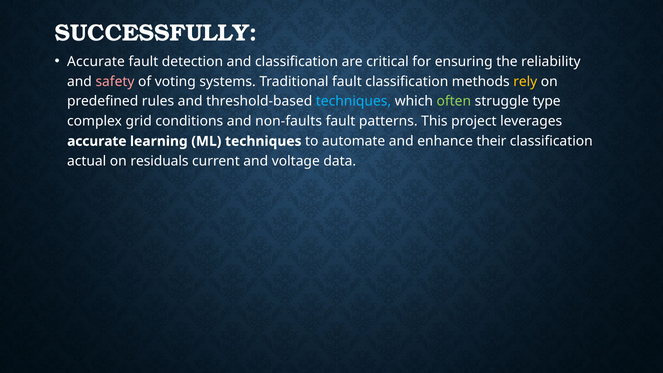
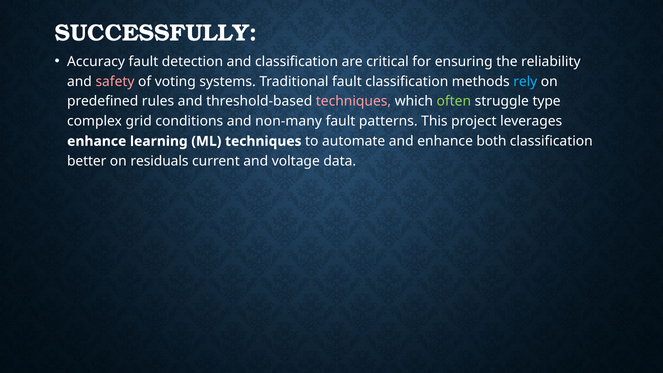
Accurate: Accurate -> Accuracy (96, 62)
rely colour: yellow -> light blue (525, 81)
techniques colour: light blue -> pink (353, 101)
non-faults: non-faults -> non-many (289, 121)
accurate: accurate -> enhance (97, 141)
their: their -> both (491, 141)
actual: actual -> better (87, 161)
